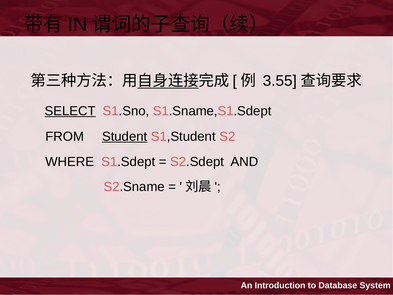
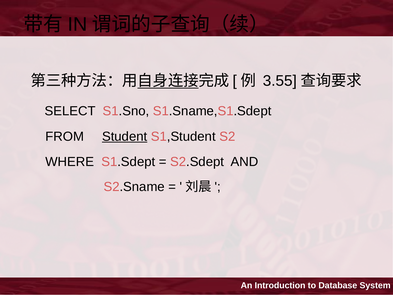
SELECT underline: present -> none (70, 111)
